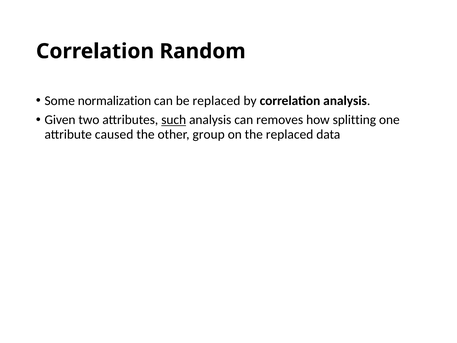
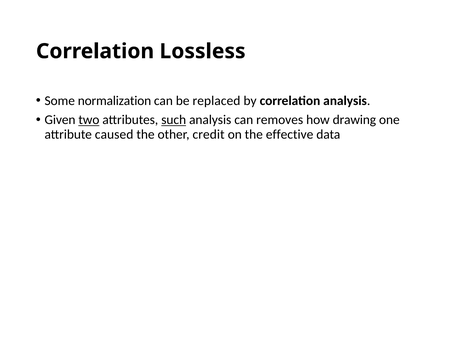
Random: Random -> Lossless (203, 51)
two underline: none -> present (89, 120)
splitting: splitting -> drawing (354, 120)
group: group -> credit (209, 134)
the replaced: replaced -> effective (290, 134)
